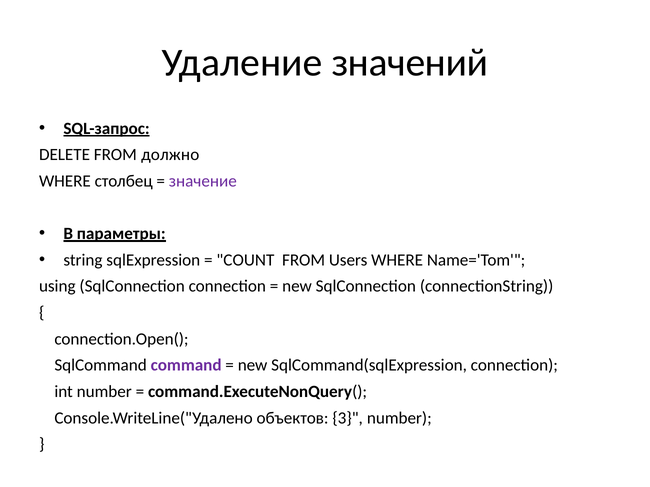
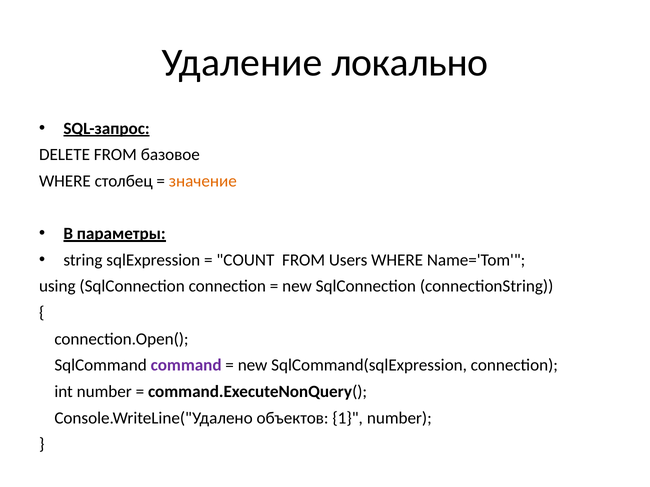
значений: значений -> локально (410, 63)
должно: должно -> базовое (170, 155)
значение colour: purple -> orange (203, 181)
3: 3 -> 1 (348, 418)
